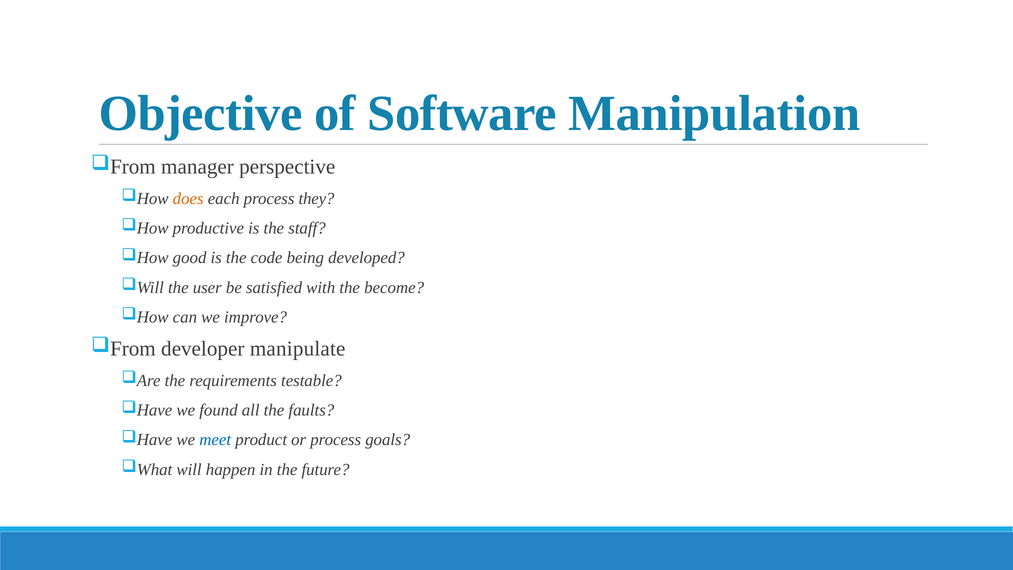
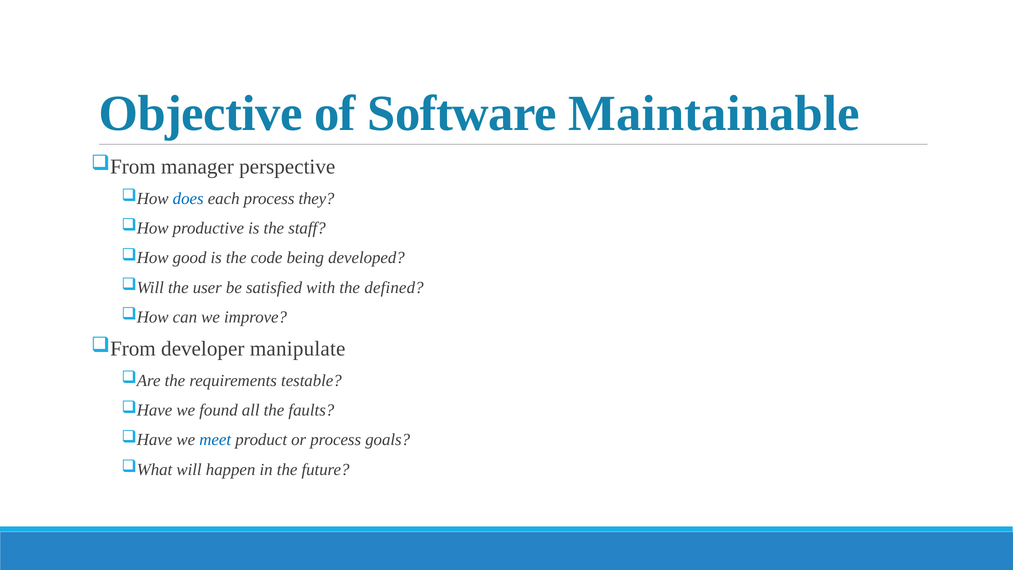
Manipulation: Manipulation -> Maintainable (714, 113)
does colour: orange -> blue (188, 198)
become: become -> defined (394, 287)
